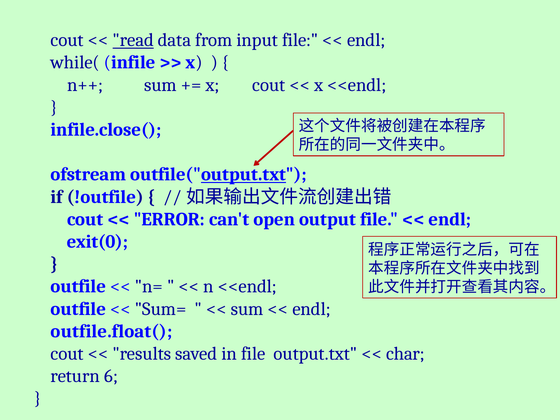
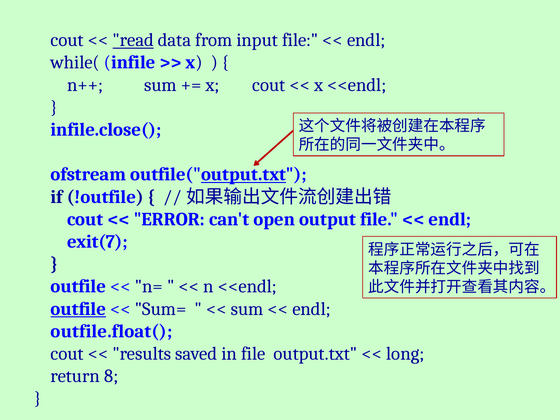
exit(0: exit(0 -> exit(7 (97, 242)
outfile underline: none -> present (78, 309)
char: char -> long (405, 354)
6: 6 -> 8 (111, 376)
